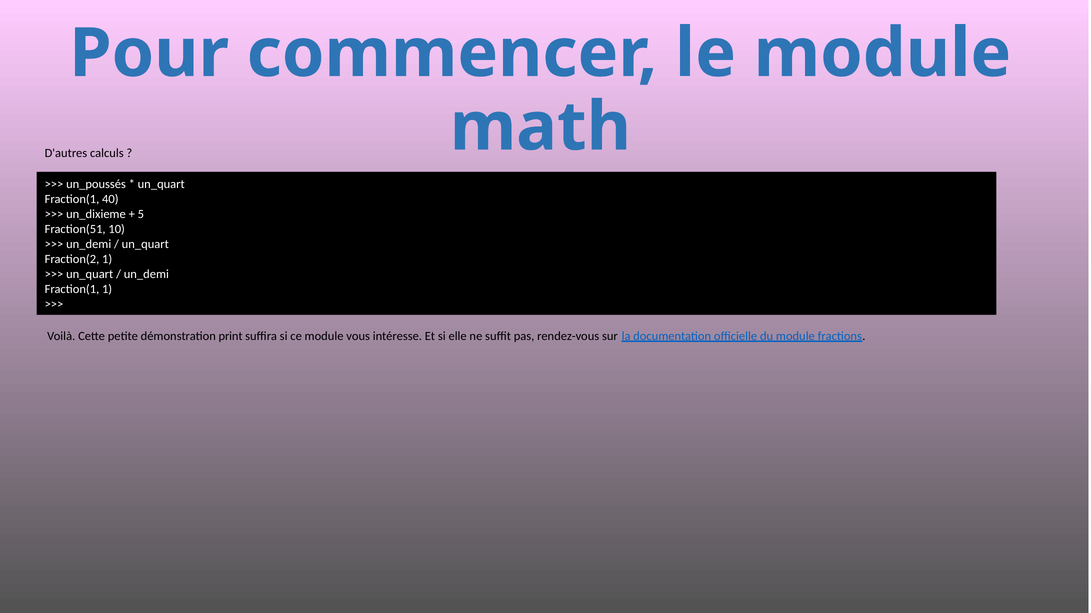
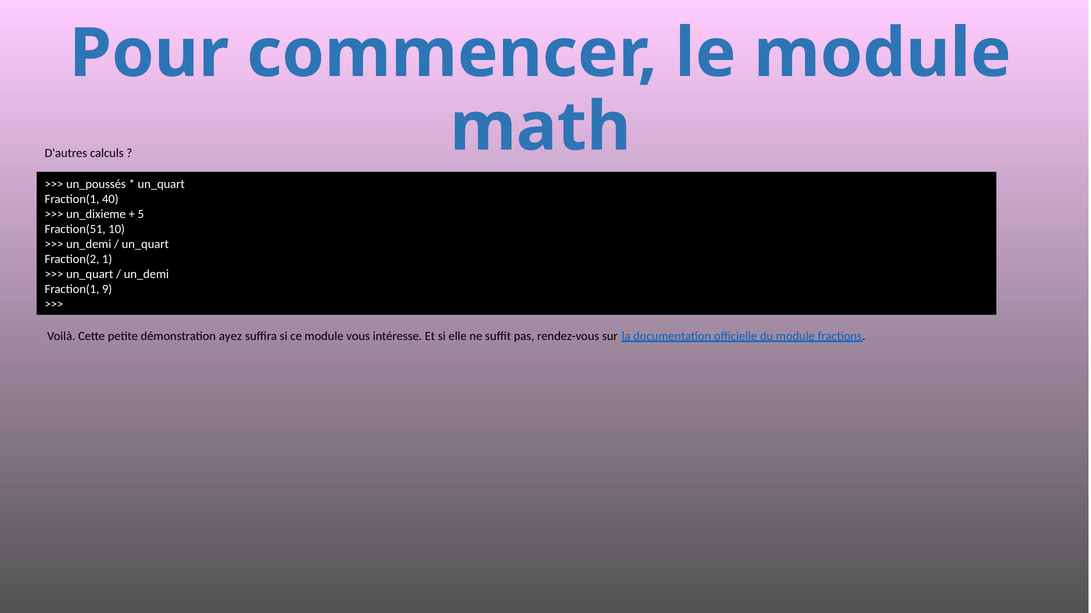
Fraction(1 1: 1 -> 9 (107, 289)
print: print -> ayez (230, 336)
